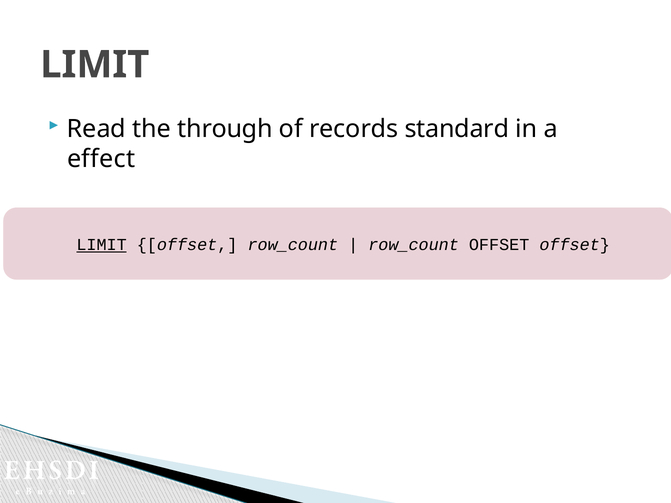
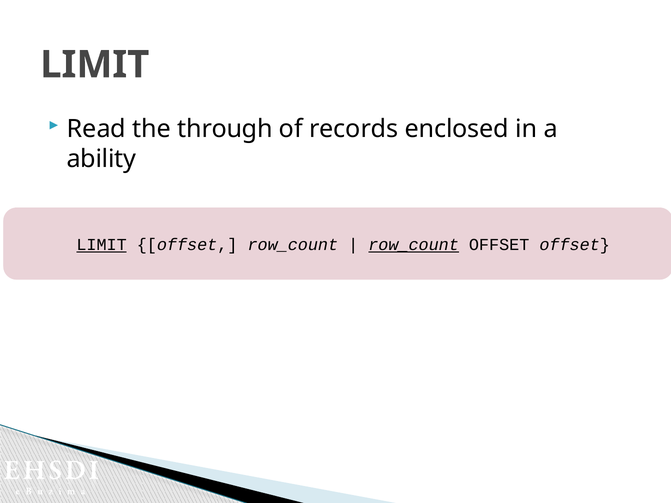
standard: standard -> enclosed (457, 129)
effect: effect -> ability (101, 159)
row_count underline: none -> present (414, 245)
